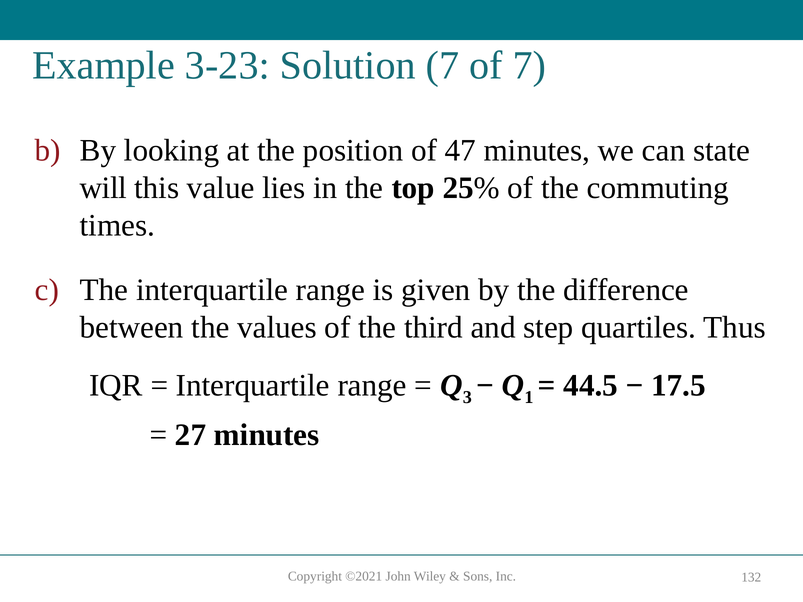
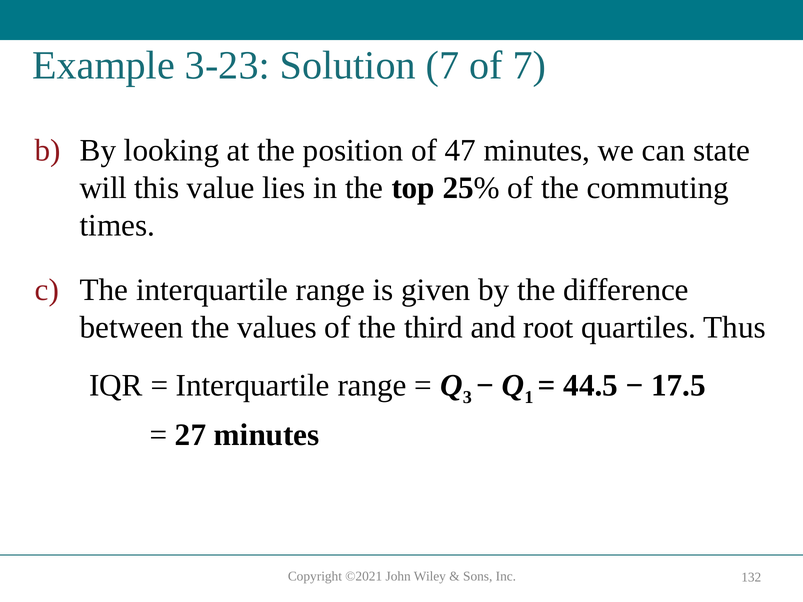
step: step -> root (548, 328)
